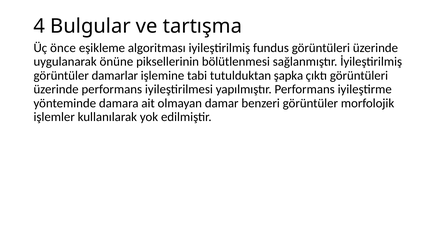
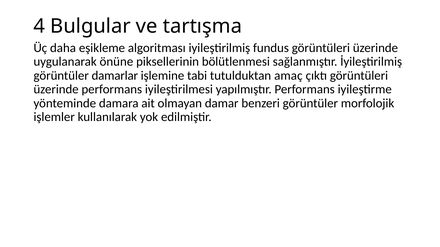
önce: önce -> daha (63, 48)
şapka: şapka -> amaç (288, 76)
